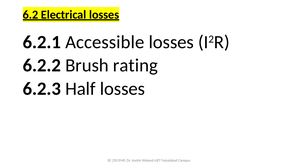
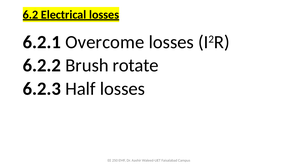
Accessible: Accessible -> Overcome (105, 42)
rating: rating -> rotate (136, 65)
